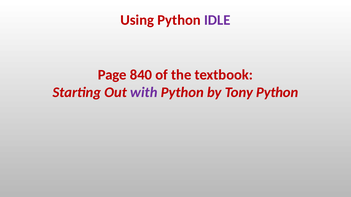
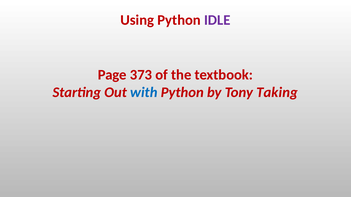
840: 840 -> 373 (141, 75)
with colour: purple -> blue (144, 93)
Tony Python: Python -> Taking (277, 93)
